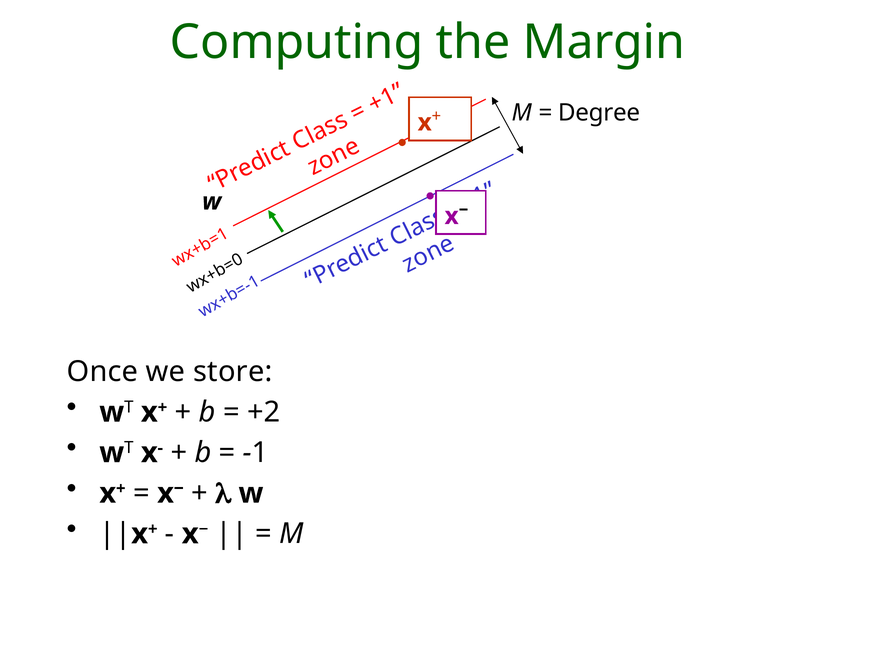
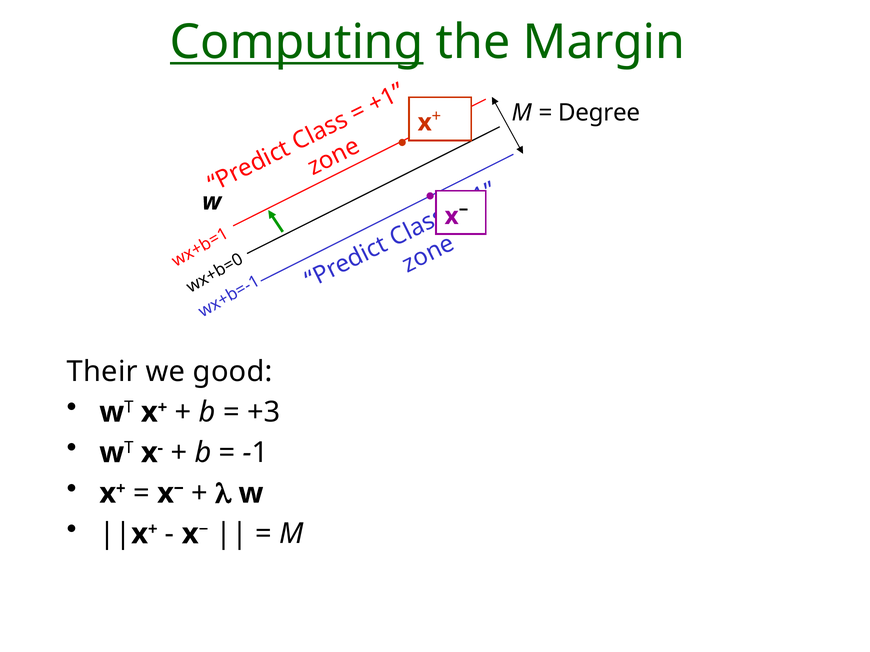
Computing underline: none -> present (297, 43)
Once: Once -> Their (102, 372)
store: store -> good (233, 372)
+2: +2 -> +3 (264, 412)
